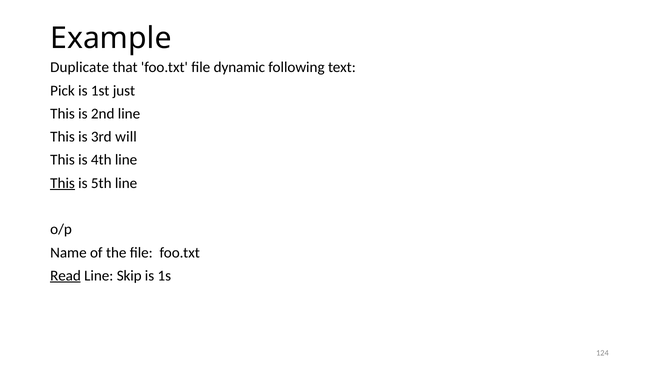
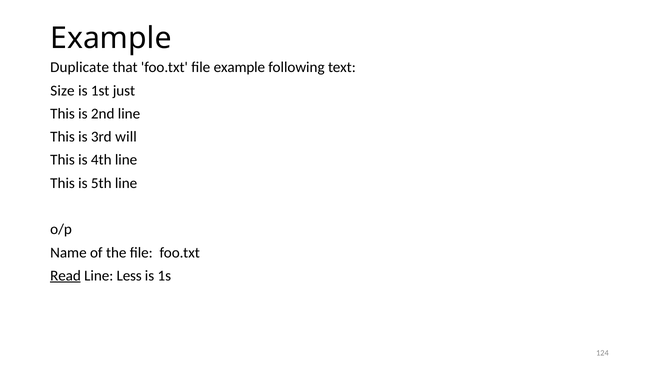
file dynamic: dynamic -> example (239, 68)
Pick: Pick -> Size (62, 91)
This underline: present -> none (63, 183)
Skip: Skip -> Less (129, 276)
